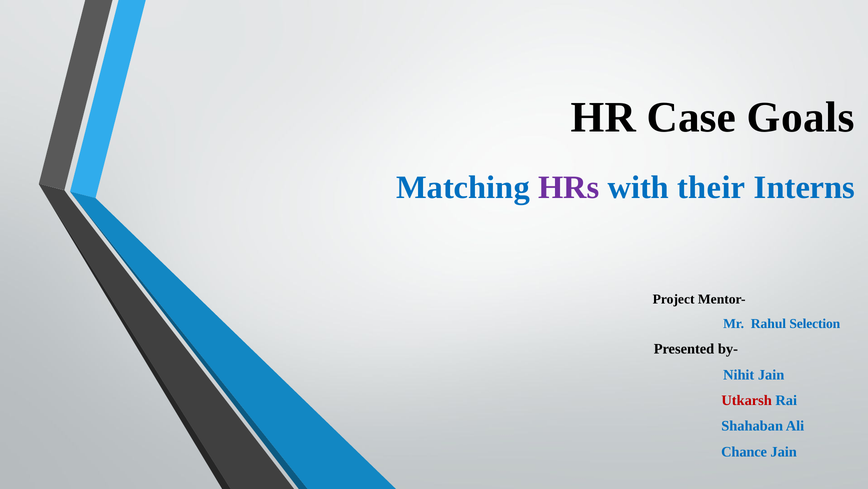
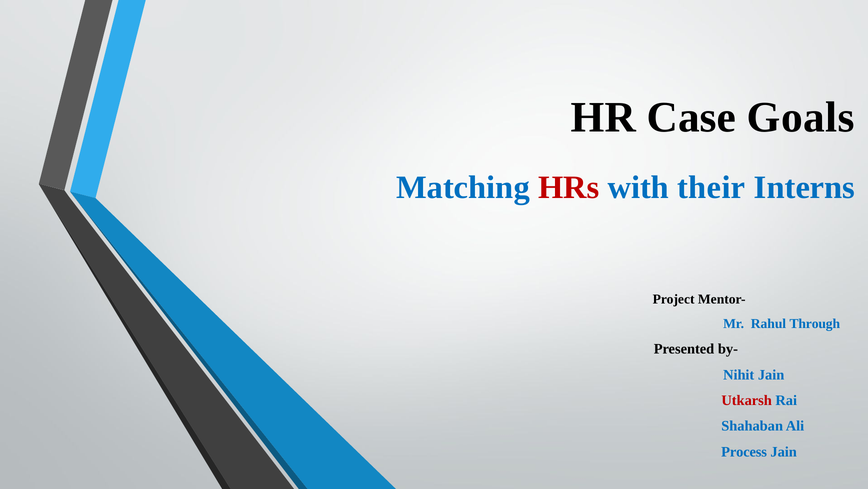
HRs colour: purple -> red (569, 187)
Selection: Selection -> Through (815, 323)
Chance: Chance -> Process (744, 451)
